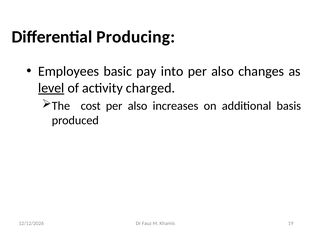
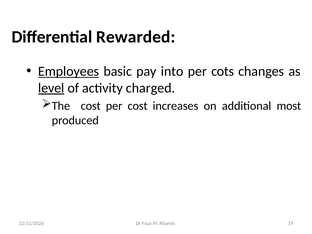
Producing: Producing -> Rewarded (136, 37)
Employees underline: none -> present (69, 71)
also: also -> cots (223, 71)
also: also -> cost (138, 106)
basis: basis -> most (289, 106)
